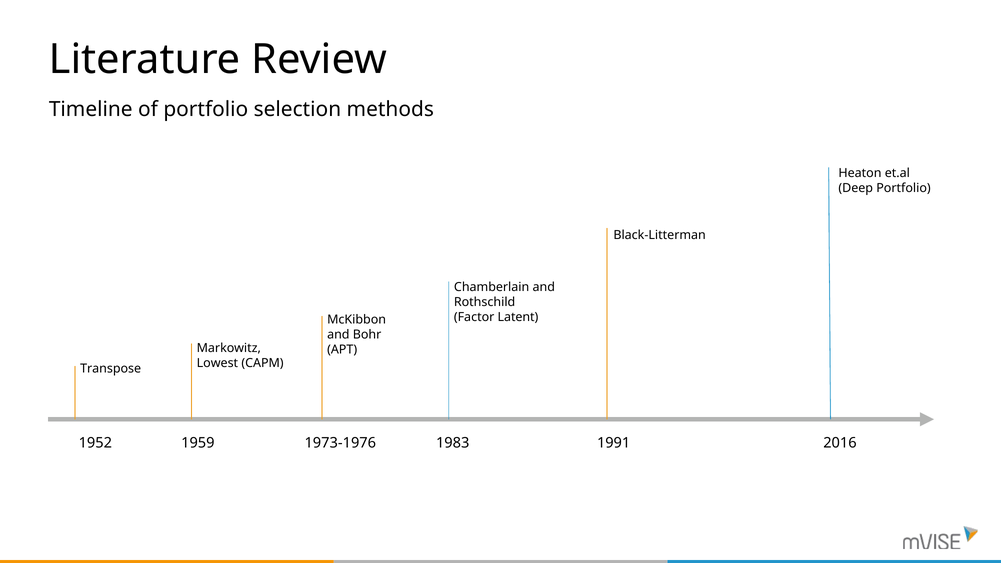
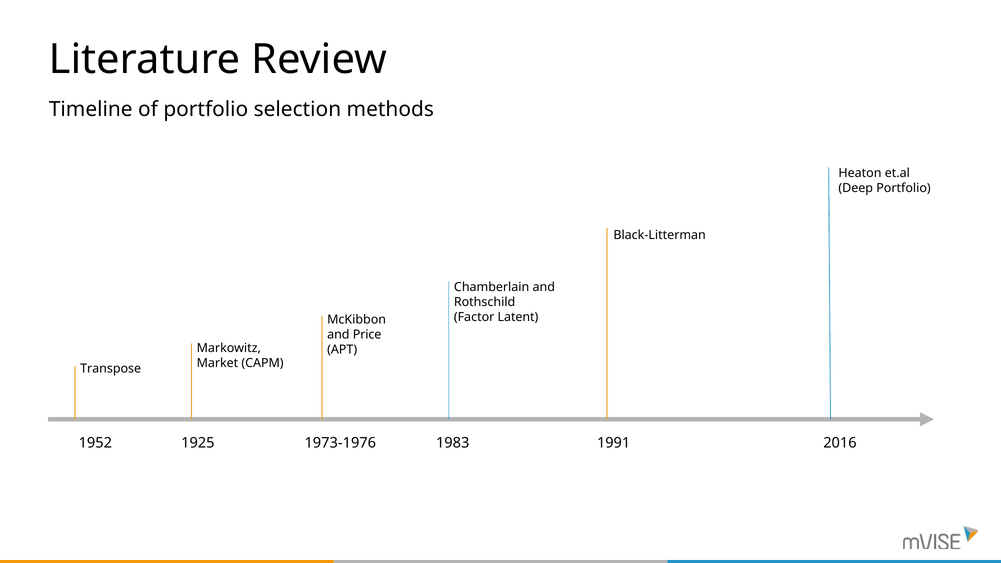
Bohr: Bohr -> Price (367, 335)
Lowest: Lowest -> Market (217, 363)
1959: 1959 -> 1925 (198, 443)
